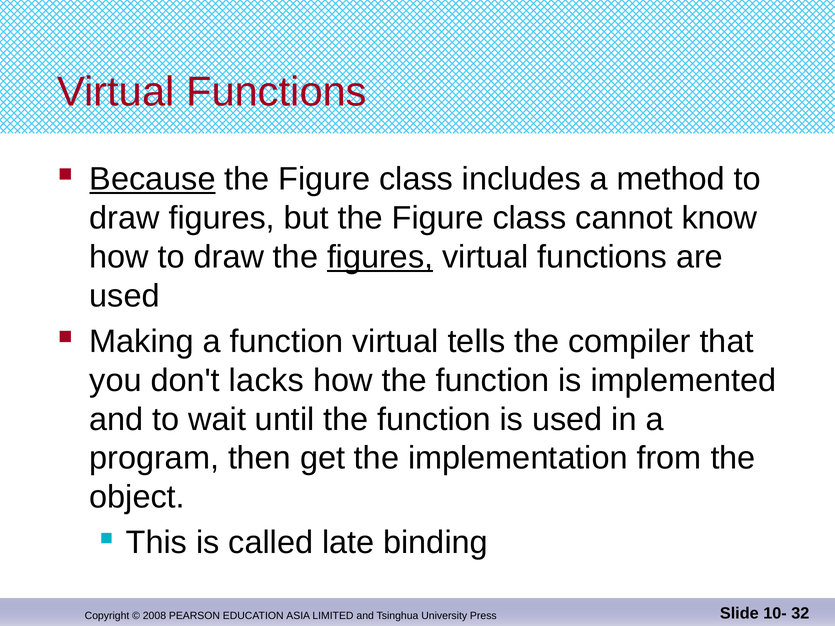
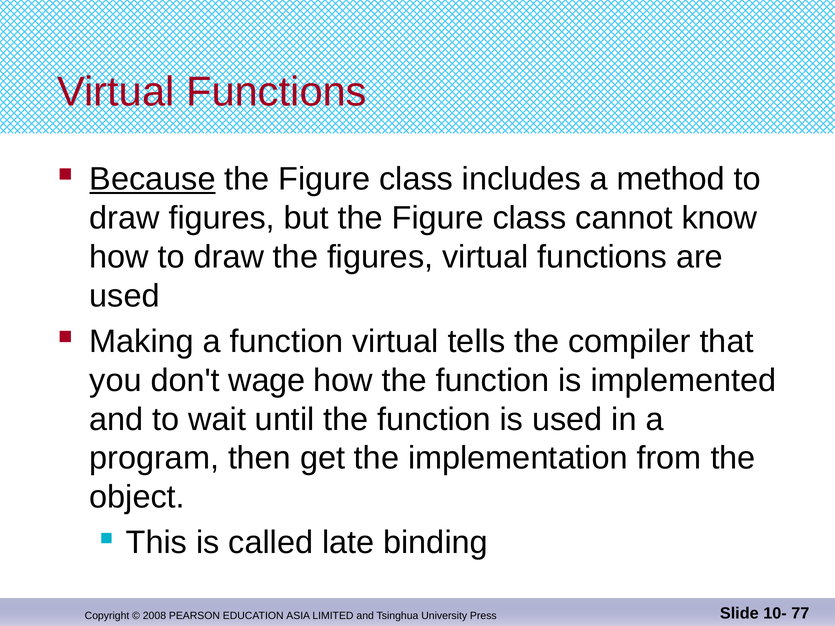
figures underline: present -> none (380, 257)
lacks: lacks -> wage (267, 380)
32: 32 -> 77 (800, 613)
